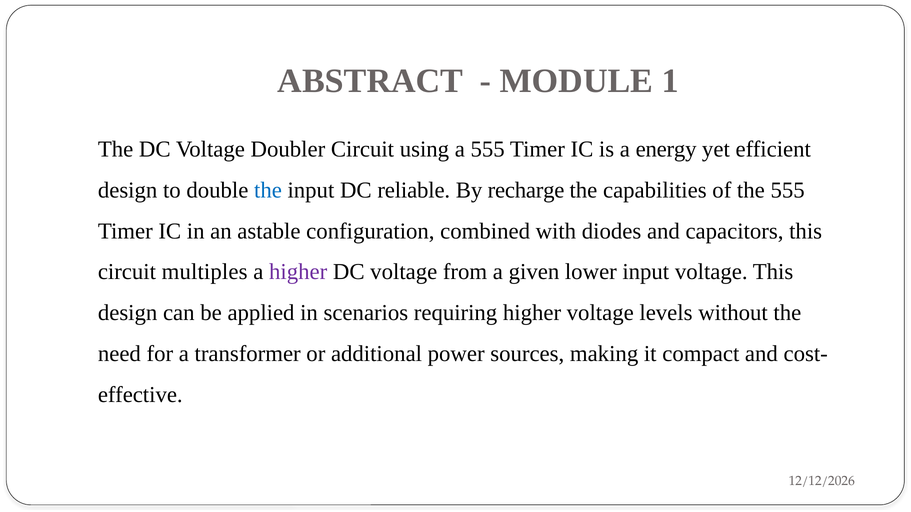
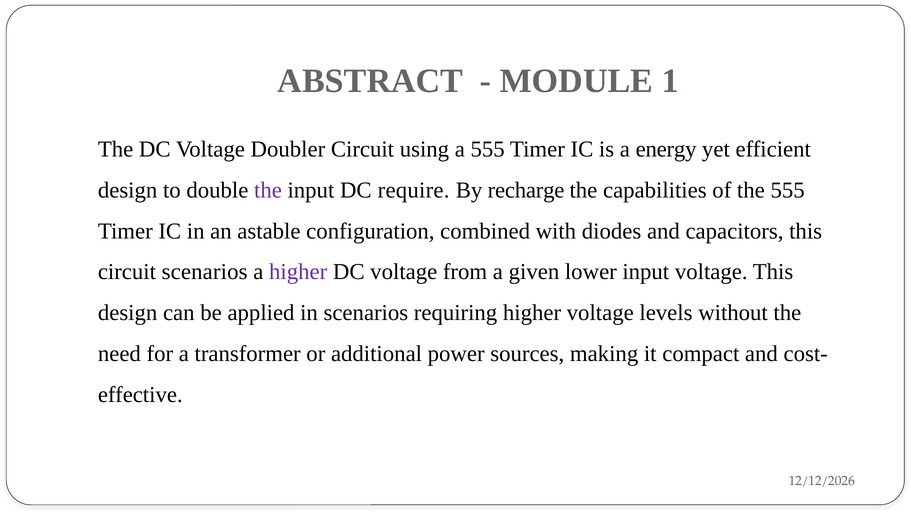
the colour: blue -> purple (268, 190)
reliable: reliable -> require (414, 190)
circuit multiples: multiples -> scenarios (205, 272)
